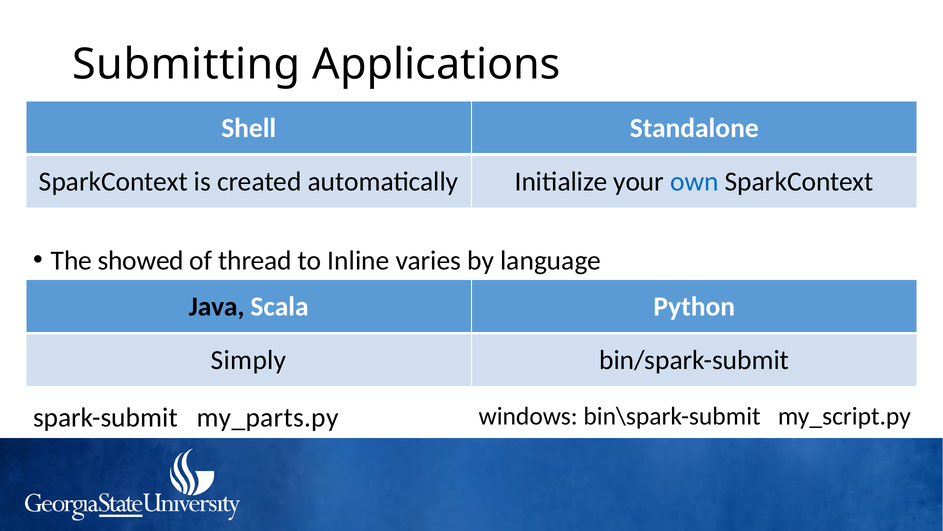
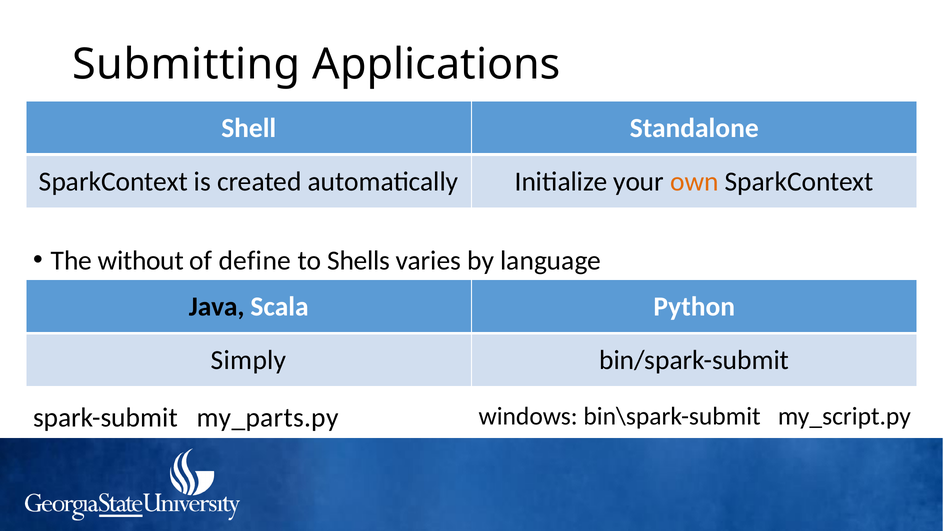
own colour: blue -> orange (694, 181)
showed: showed -> without (141, 260)
thread: thread -> define (255, 260)
Inline: Inline -> Shells (359, 260)
